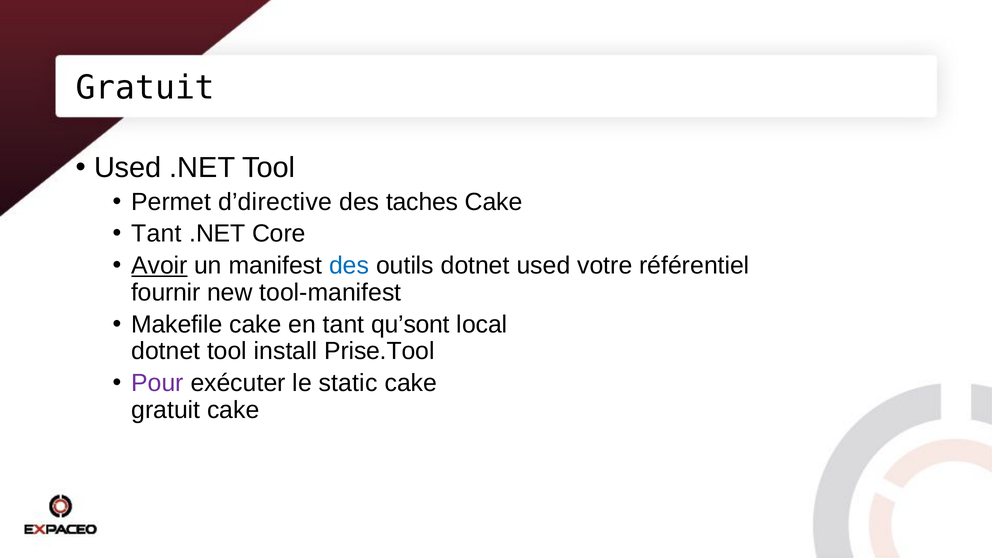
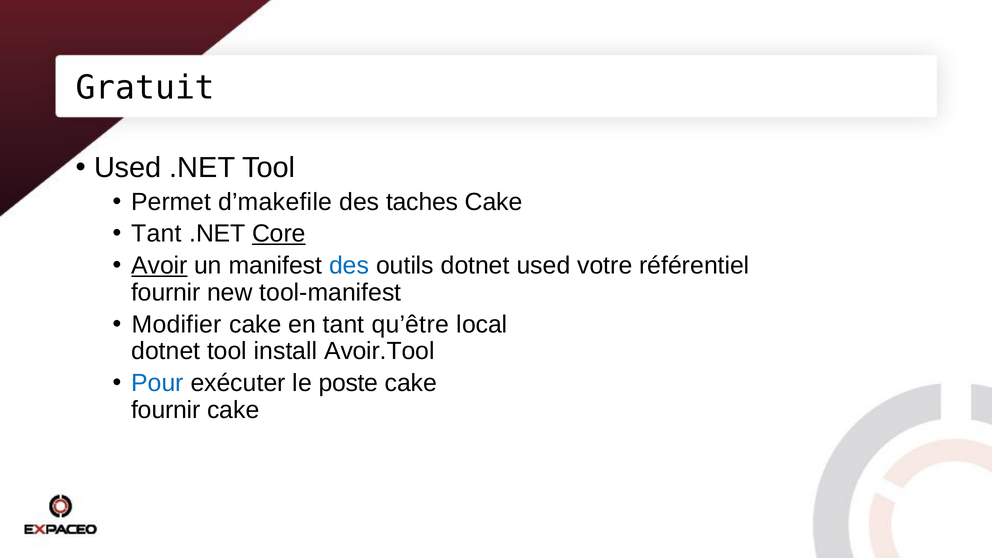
d’directive: d’directive -> d’makefile (275, 202)
Core underline: none -> present (279, 234)
Makefile: Makefile -> Modifier (177, 324)
qu’sont: qu’sont -> qu’être (410, 324)
Prise.Tool: Prise.Tool -> Avoir.Tool (379, 351)
Pour colour: purple -> blue (157, 383)
static: static -> poste (348, 383)
gratuit: gratuit -> fournir (166, 410)
